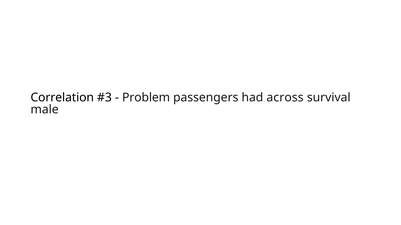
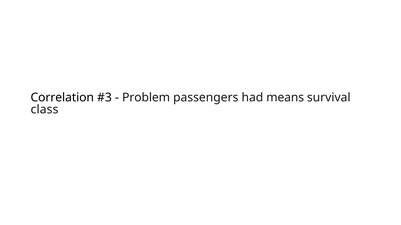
across: across -> means (285, 98)
male: male -> class (45, 110)
